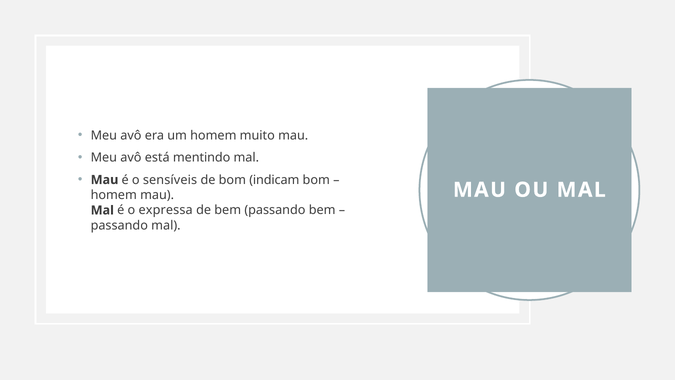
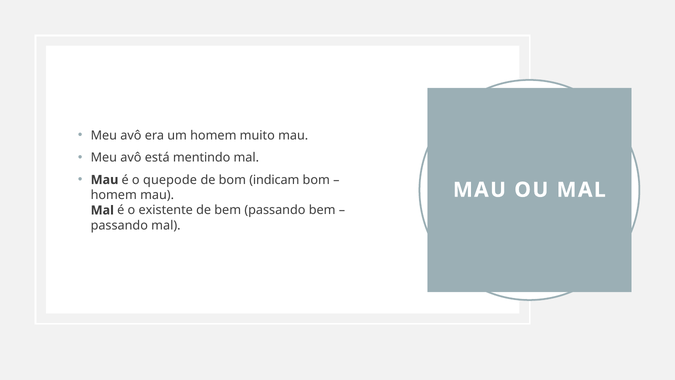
sensíveis: sensíveis -> quepode (170, 180)
expressa: expressa -> existente (166, 210)
